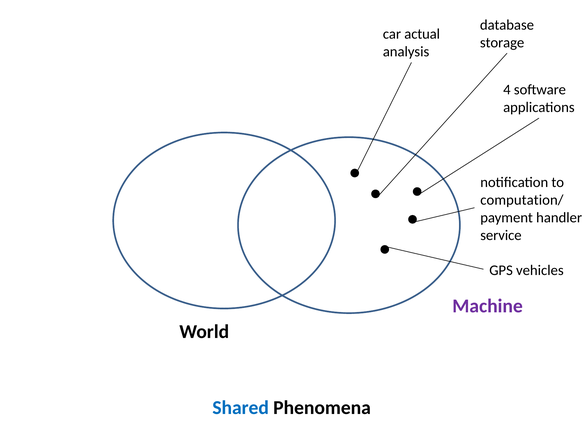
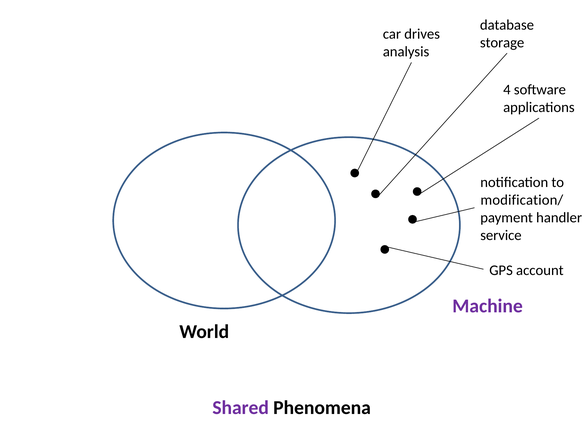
actual: actual -> drives (422, 34)
computation/: computation/ -> modification/ (522, 200)
vehicles: vehicles -> account (540, 270)
Shared colour: blue -> purple (241, 407)
